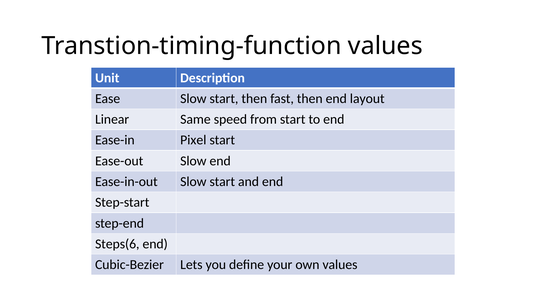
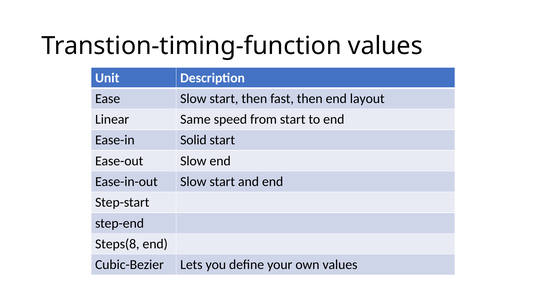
Pixel: Pixel -> Solid (193, 140)
Steps(6: Steps(6 -> Steps(8 (117, 244)
